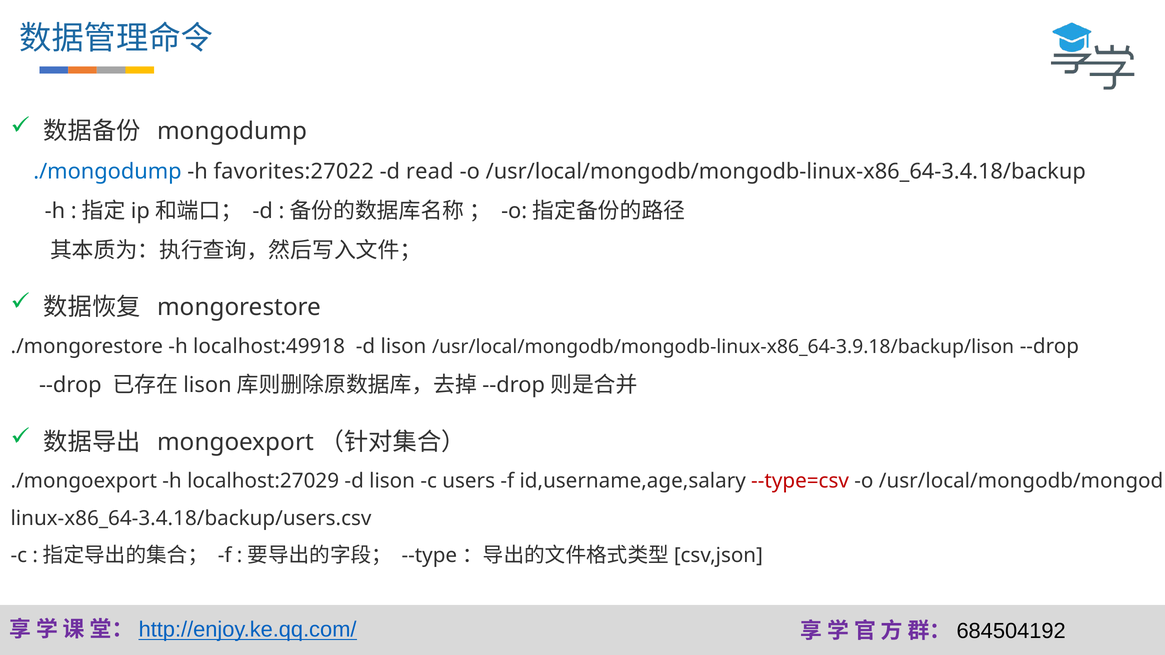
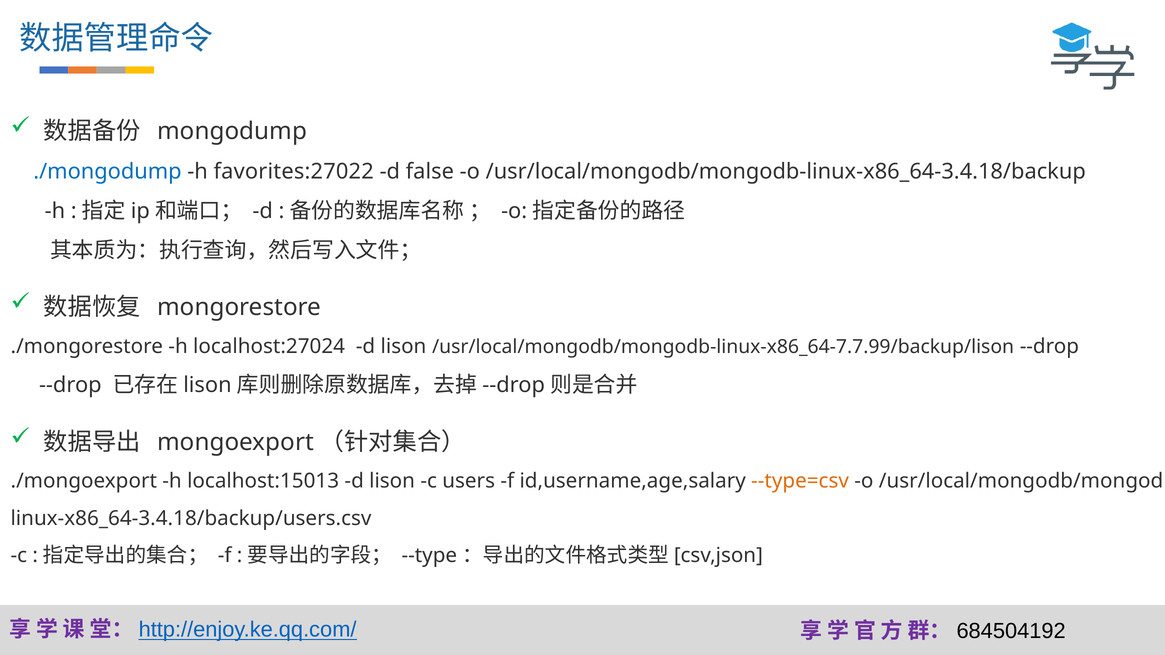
read: read -> false (430, 172)
localhost:49918: localhost:49918 -> localhost:27024 (269, 347)
/usr/local/mongodb/mongodb-linux-x86_64-3.9.18/backup/lison: /usr/local/mongodb/mongodb-linux-x86_64-3.9.18/backup/lison -> /usr/local/mongodb/mongodb-linux-x86_64-7.7.99/backup/lison (723, 347)
localhost:27029: localhost:27029 -> localhost:15013 (263, 481)
--type=csv colour: red -> orange (800, 481)
